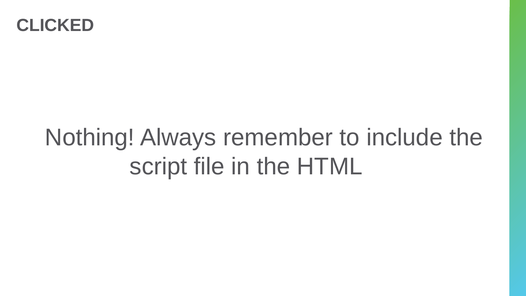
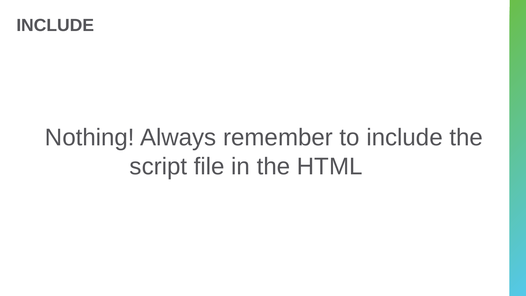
CLICKED: CLICKED -> INCLUDE (55, 26)
